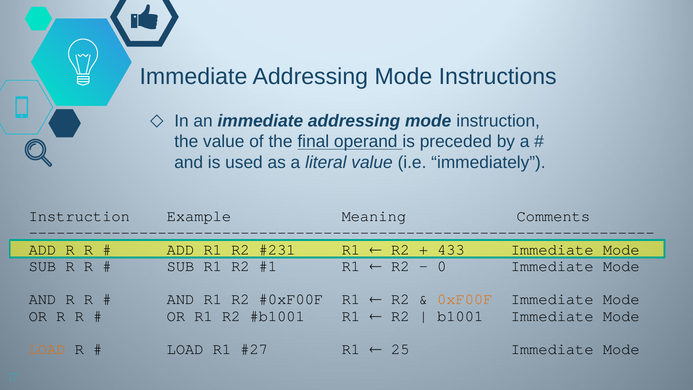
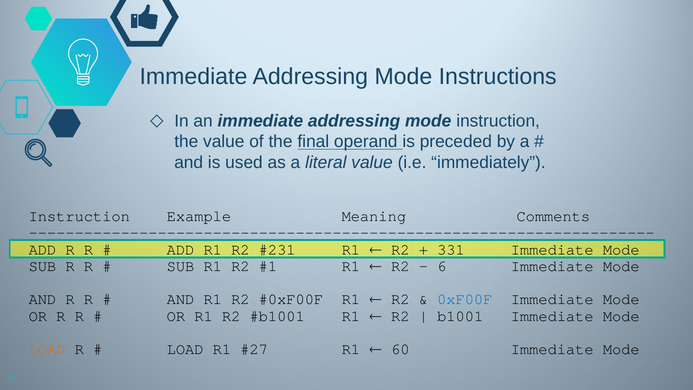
433: 433 -> 331 (451, 249)
0: 0 -> 6 (442, 266)
0xF00F colour: orange -> blue (465, 299)
25: 25 -> 60 (400, 349)
